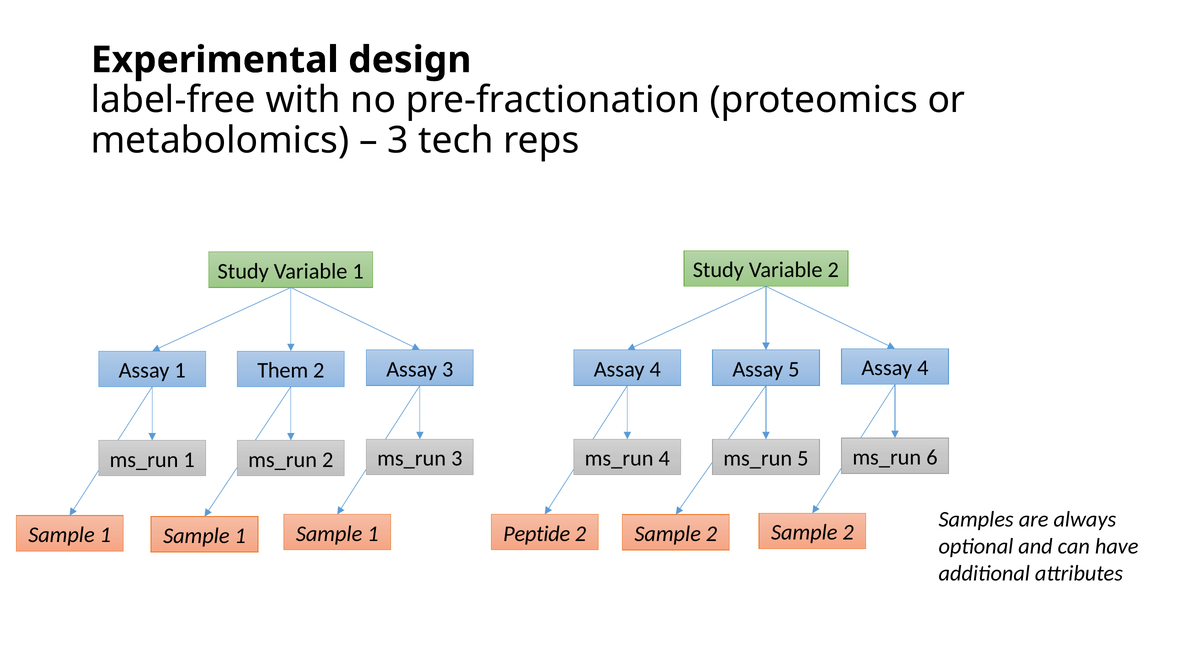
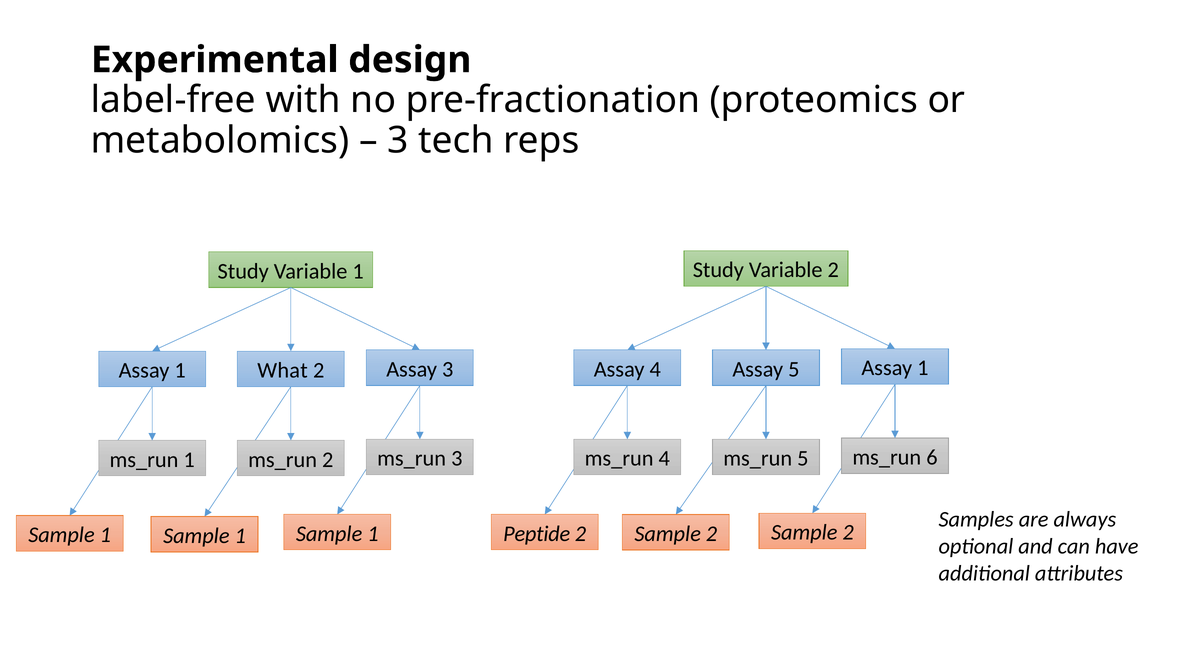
4: 4 -> 1 (923, 368)
Them: Them -> What (283, 370)
